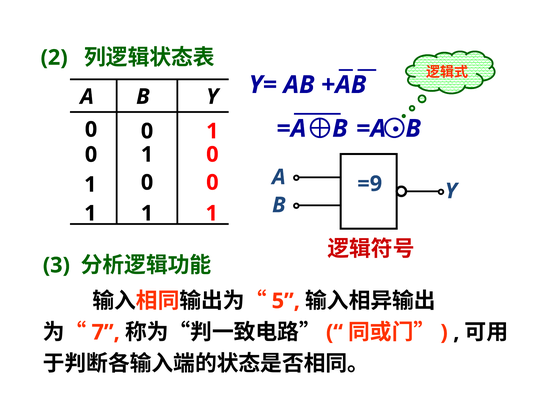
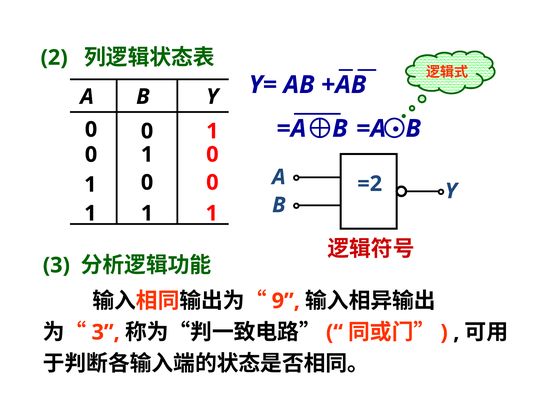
=9: =9 -> =2 (370, 184)
5: 5 -> 9 (286, 301)
7: 7 -> 3 (106, 332)
